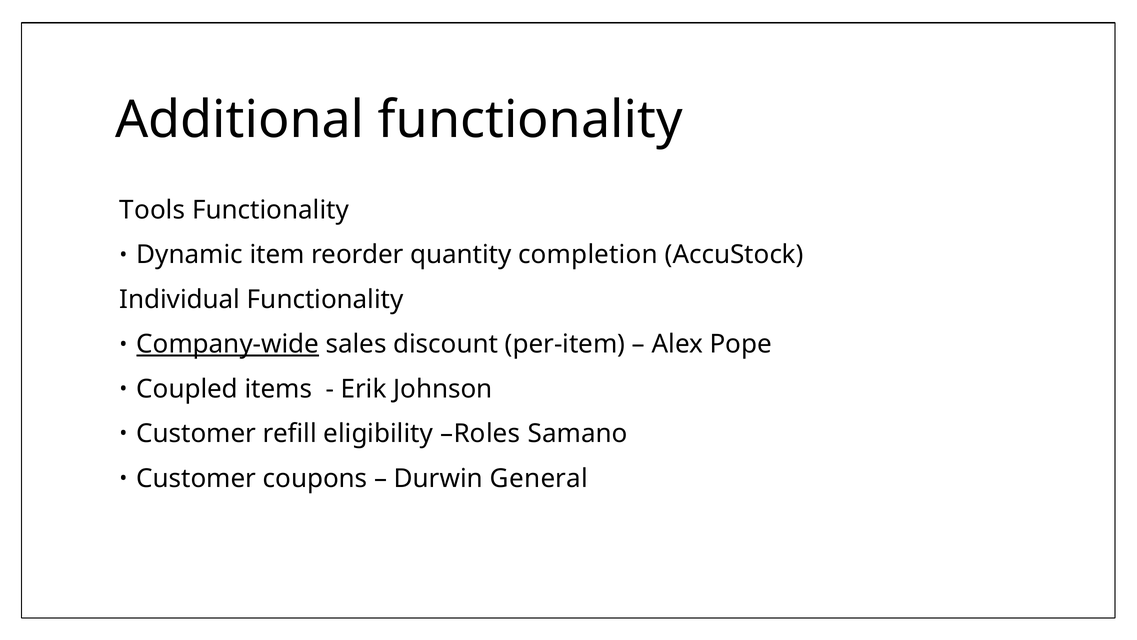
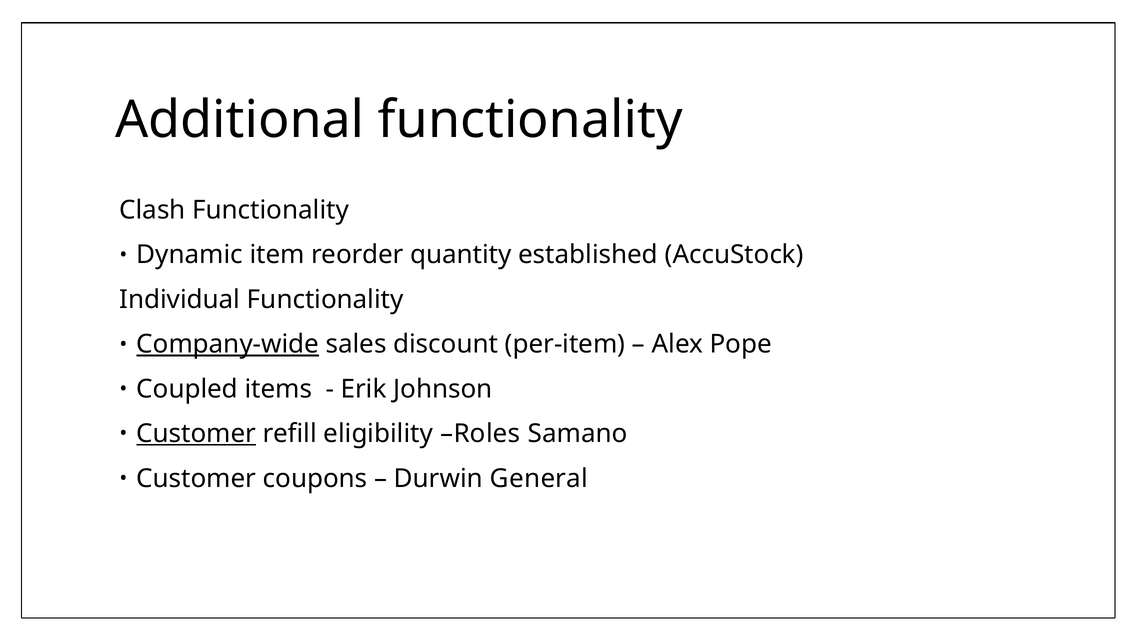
Tools: Tools -> Clash (152, 210)
completion: completion -> established (588, 255)
Customer underline: none -> present (196, 433)
